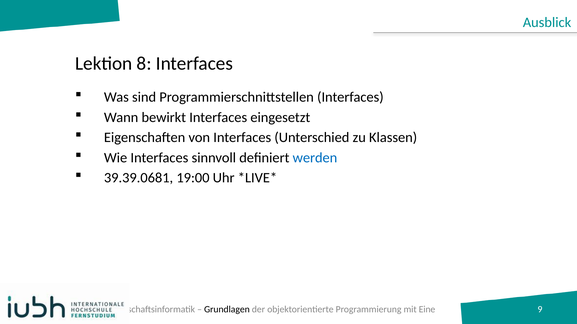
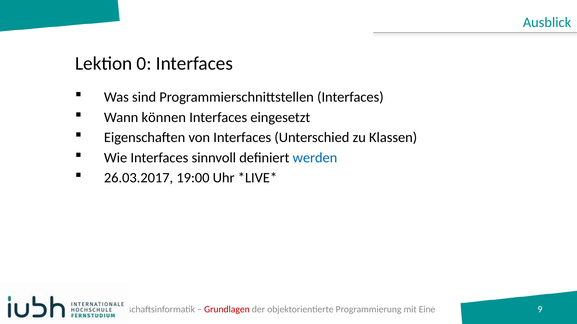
8: 8 -> 0 (144, 64)
bewirkt: bewirkt -> können (164, 118)
39.39.0681: 39.39.0681 -> 26.03.2017 (139, 178)
Grundlagen colour: black -> red (227, 310)
